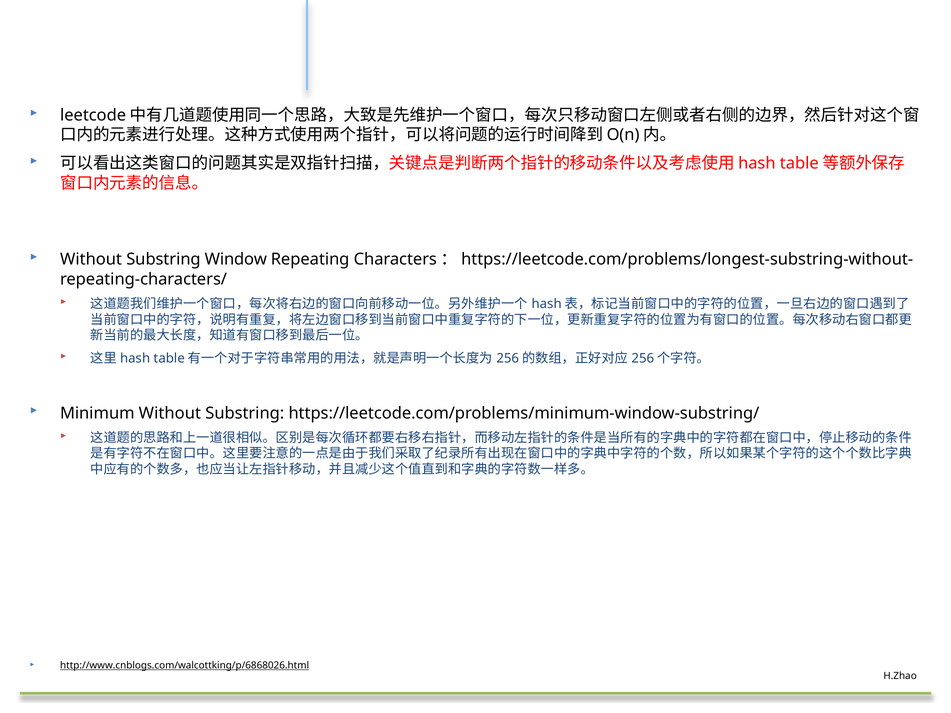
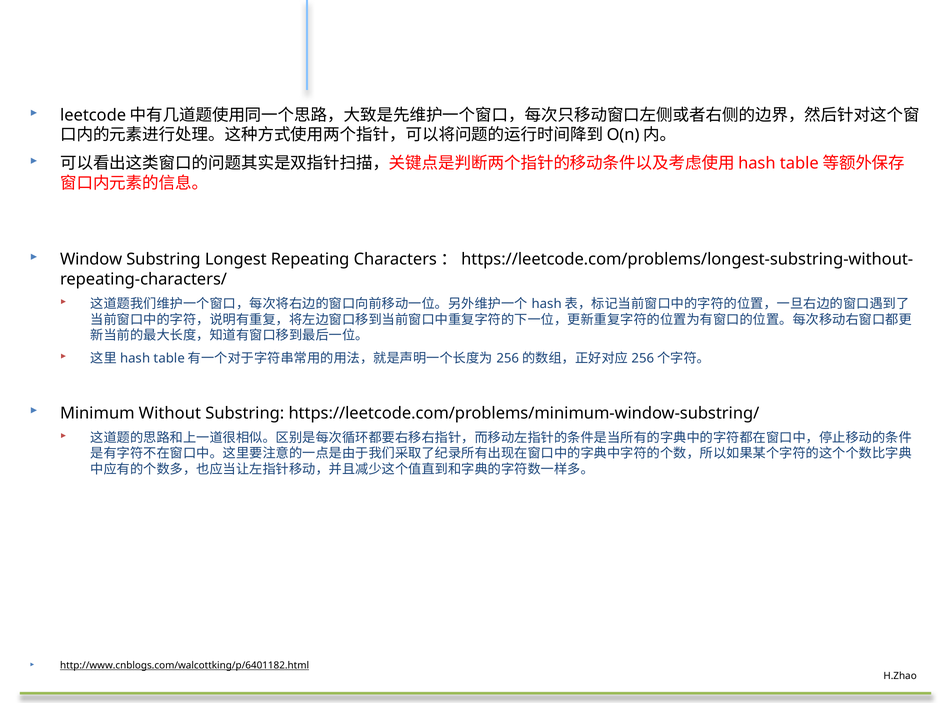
Without: Without -> Window (91, 260)
Window: Window -> Longest (236, 260)
http://www.cnblogs.com/walcottking/p/6868026.html: http://www.cnblogs.com/walcottking/p/6868026.html -> http://www.cnblogs.com/walcottking/p/6401182.html (185, 666)
